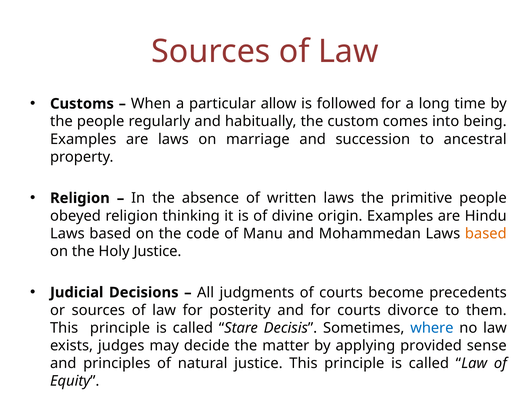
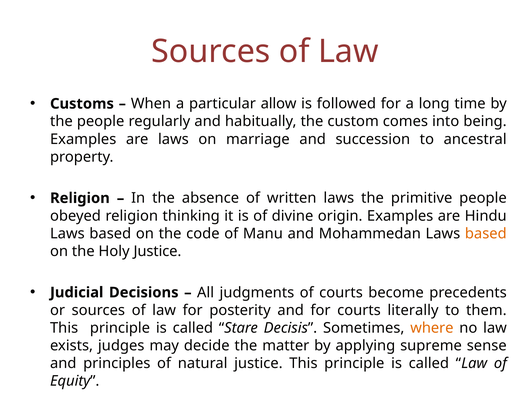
divorce: divorce -> literally (413, 310)
where colour: blue -> orange (432, 327)
provided: provided -> supreme (431, 345)
